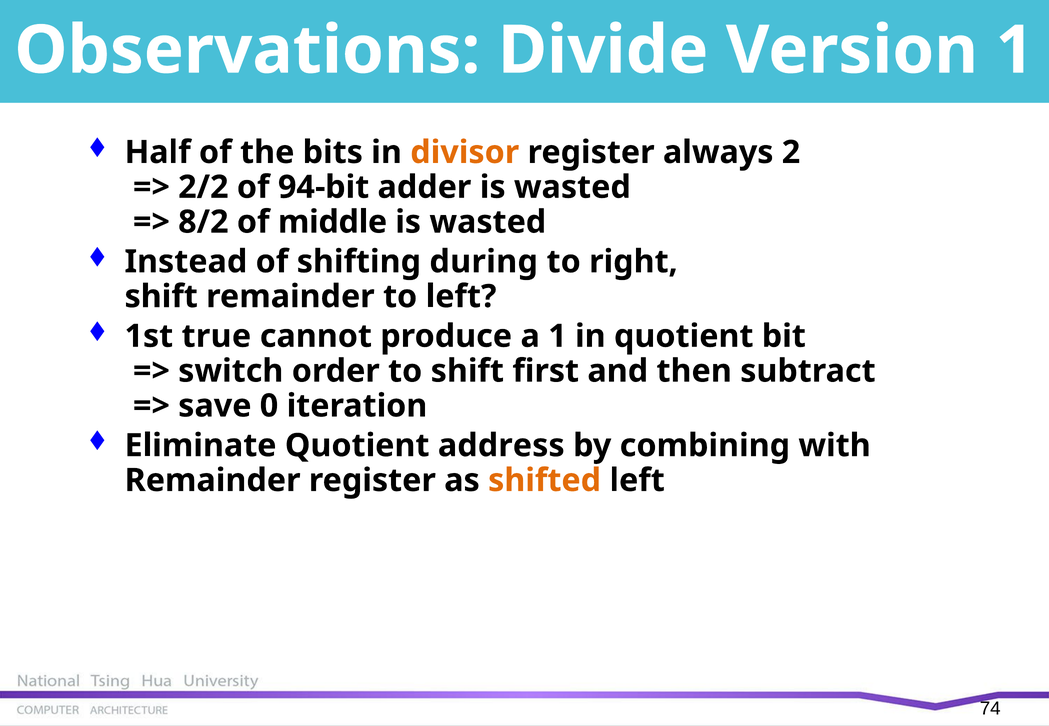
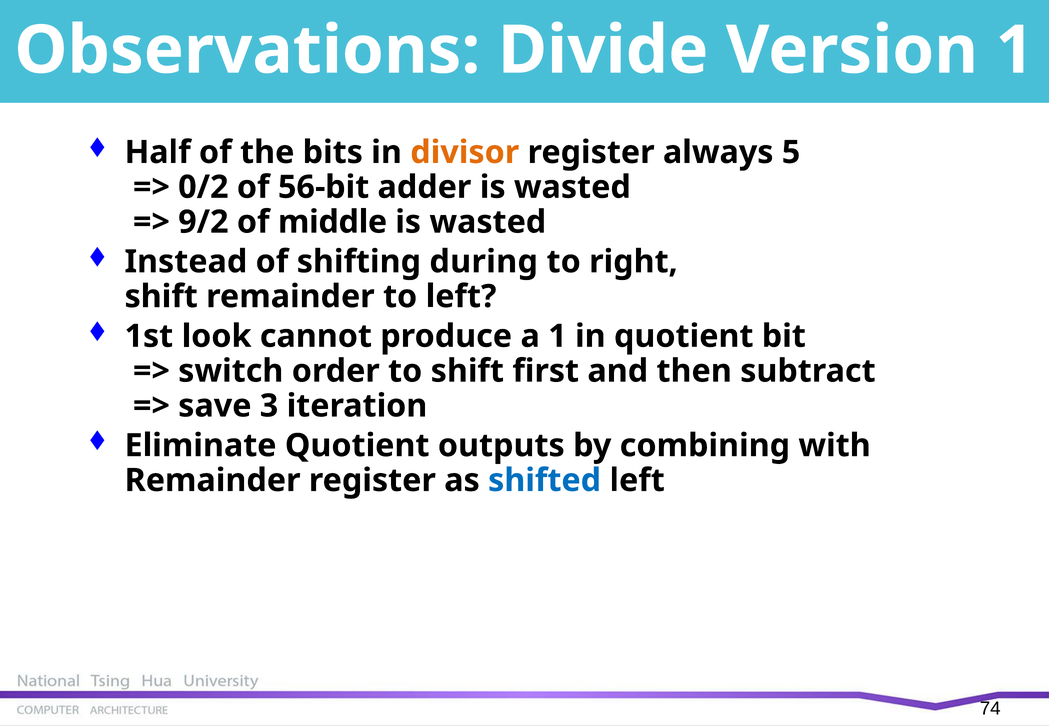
2: 2 -> 5 (791, 152)
2/2: 2/2 -> 0/2 (203, 187)
94-bit: 94-bit -> 56-bit (324, 187)
8/2: 8/2 -> 9/2 (203, 222)
true: true -> look (217, 336)
0: 0 -> 3 (269, 406)
address: address -> outputs (501, 446)
shifted colour: orange -> blue (545, 481)
